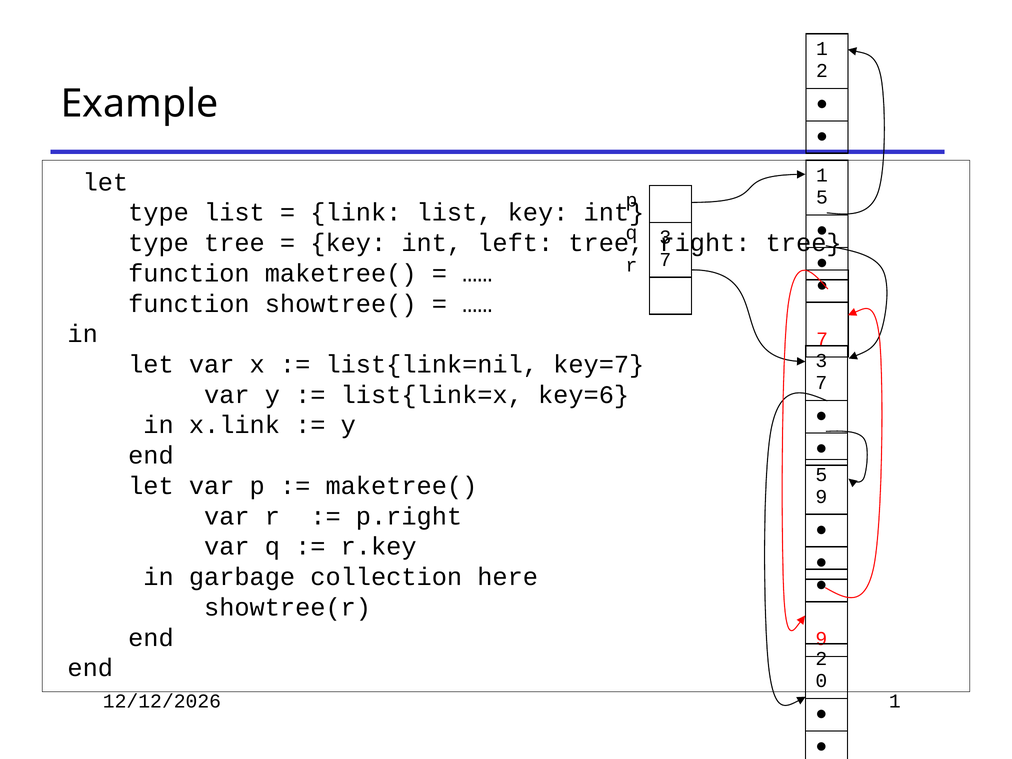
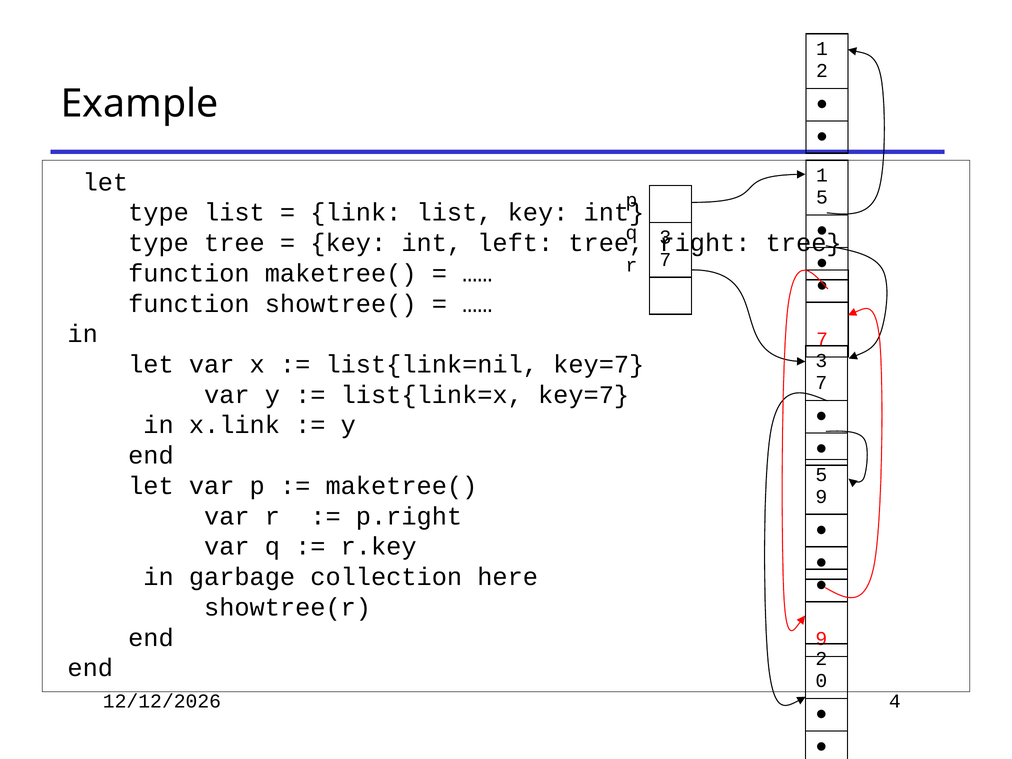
list{link=x key=6: key=6 -> key=7 (584, 395)
1: 1 -> 4 (895, 701)
